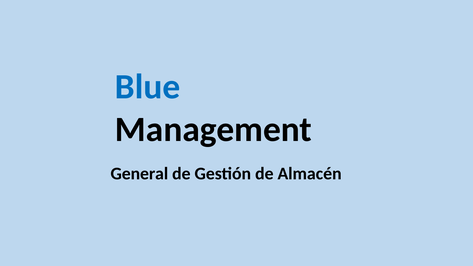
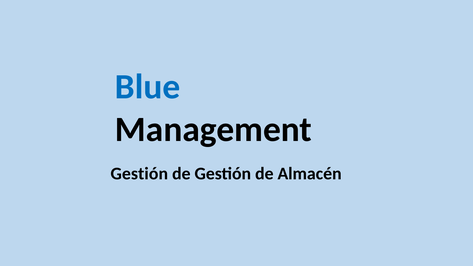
General: General -> Gestión (139, 174)
